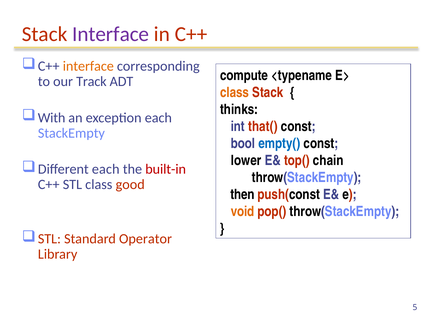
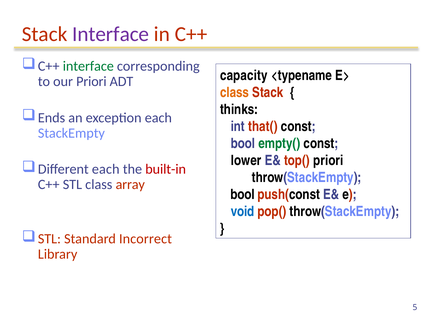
interface colour: orange -> green (88, 66)
compute: compute -> capacity (244, 75)
our Track: Track -> Priori (91, 81)
With: With -> Ends (52, 118)
empty( colour: blue -> green (279, 143)
top( chain: chain -> priori (328, 160)
good: good -> array (130, 184)
then: then -> bool (243, 194)
void colour: orange -> blue (243, 211)
Operator: Operator -> Incorrect (145, 239)
